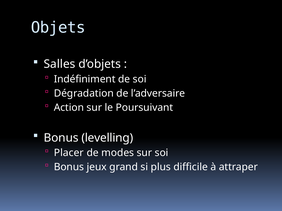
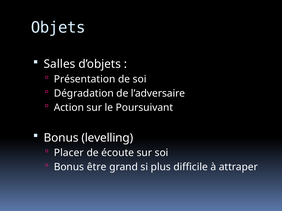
Indéfiniment: Indéfiniment -> Présentation (85, 79)
modes: modes -> écoute (118, 153)
jeux: jeux -> être (97, 167)
